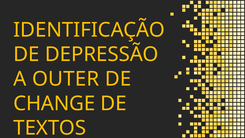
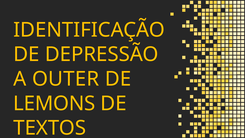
CHANGE: CHANGE -> LEMONS (54, 103)
